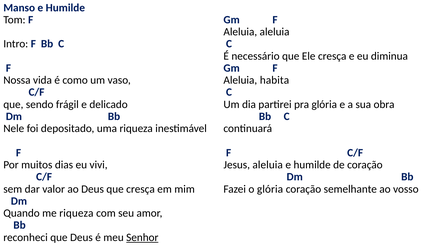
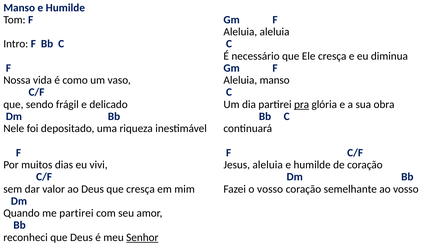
Aleluia habita: habita -> manso (275, 80)
pra underline: none -> present (302, 104)
o glória: glória -> vosso (270, 189)
me riqueza: riqueza -> partirei (76, 213)
